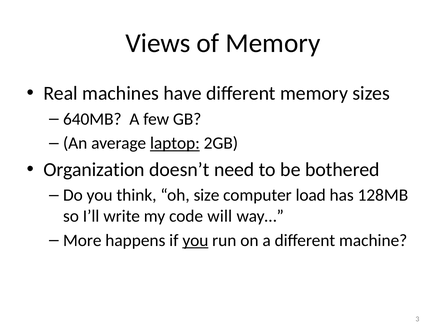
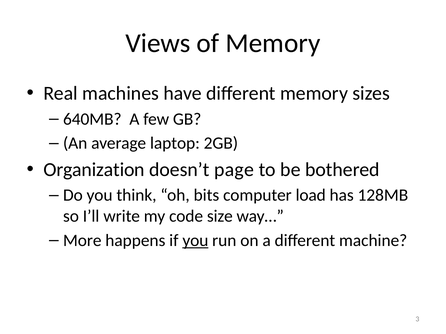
laptop underline: present -> none (175, 143)
need: need -> page (234, 170)
size: size -> bits (206, 196)
will: will -> size (220, 216)
